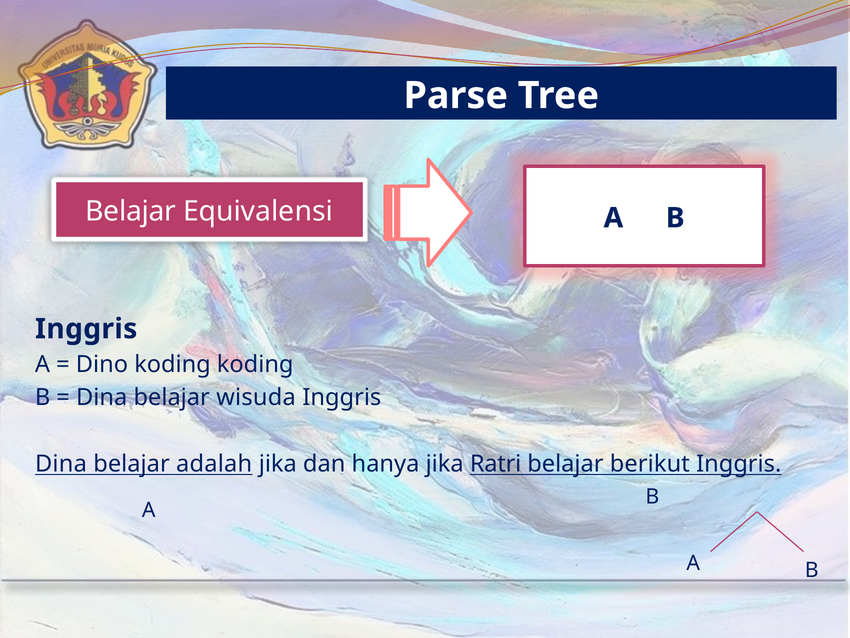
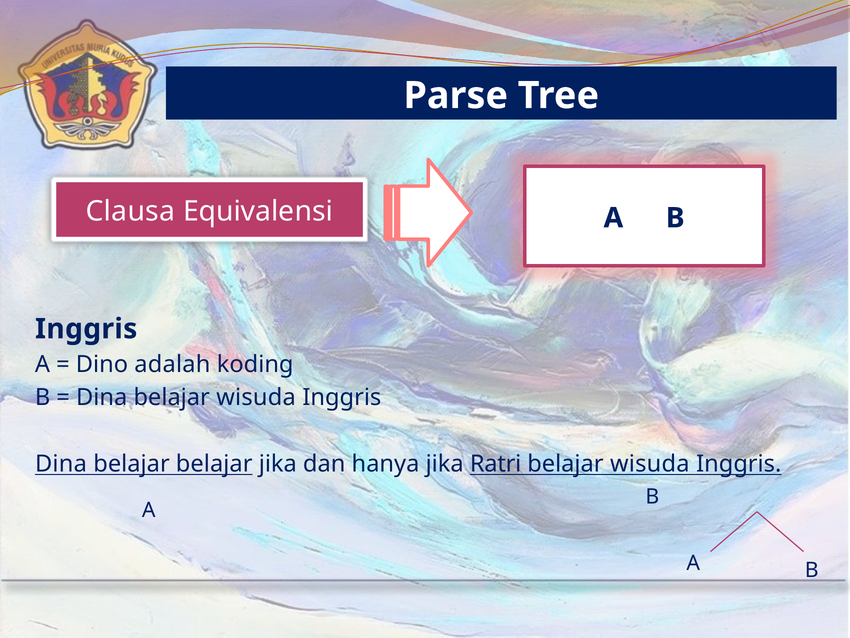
Belajar: Belajar -> Clausa (130, 211)
Dino koding: koding -> adalah (172, 364)
belajar adalah: adalah -> belajar (214, 464)
berikut: berikut -> wisuda (650, 464)
